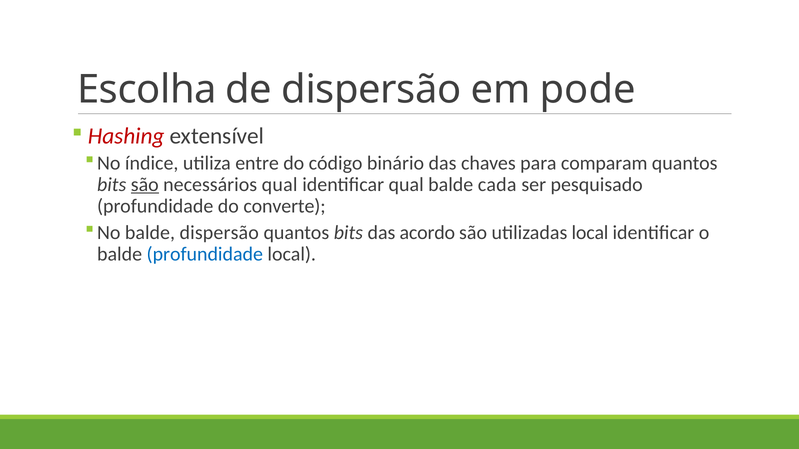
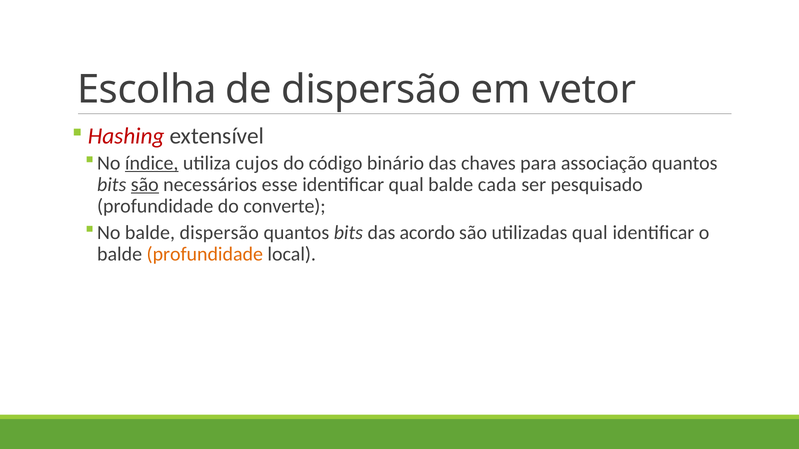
pode: pode -> vetor (588, 90)
índice underline: none -> present (152, 163)
entre: entre -> cujos (257, 163)
comparam: comparam -> associação (604, 163)
necessários qual: qual -> esse (280, 185)
utilizadas local: local -> qual (590, 233)
profundidade colour: blue -> orange (205, 254)
